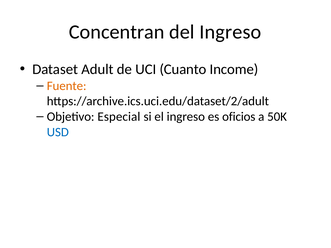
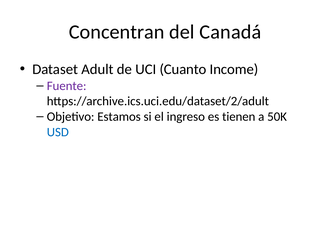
del Ingreso: Ingreso -> Canadá (230, 32)
Fuente colour: orange -> purple (67, 86)
Especial: Especial -> Estamos (119, 117)
oficios: oficios -> tienen (239, 117)
